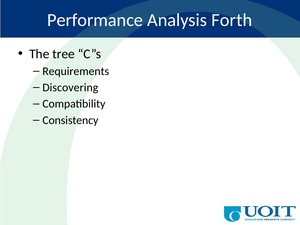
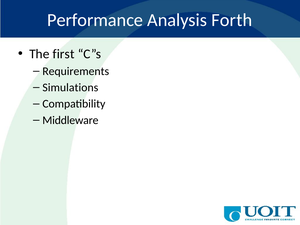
tree: tree -> first (64, 54)
Discovering: Discovering -> Simulations (70, 87)
Consistency: Consistency -> Middleware (70, 120)
